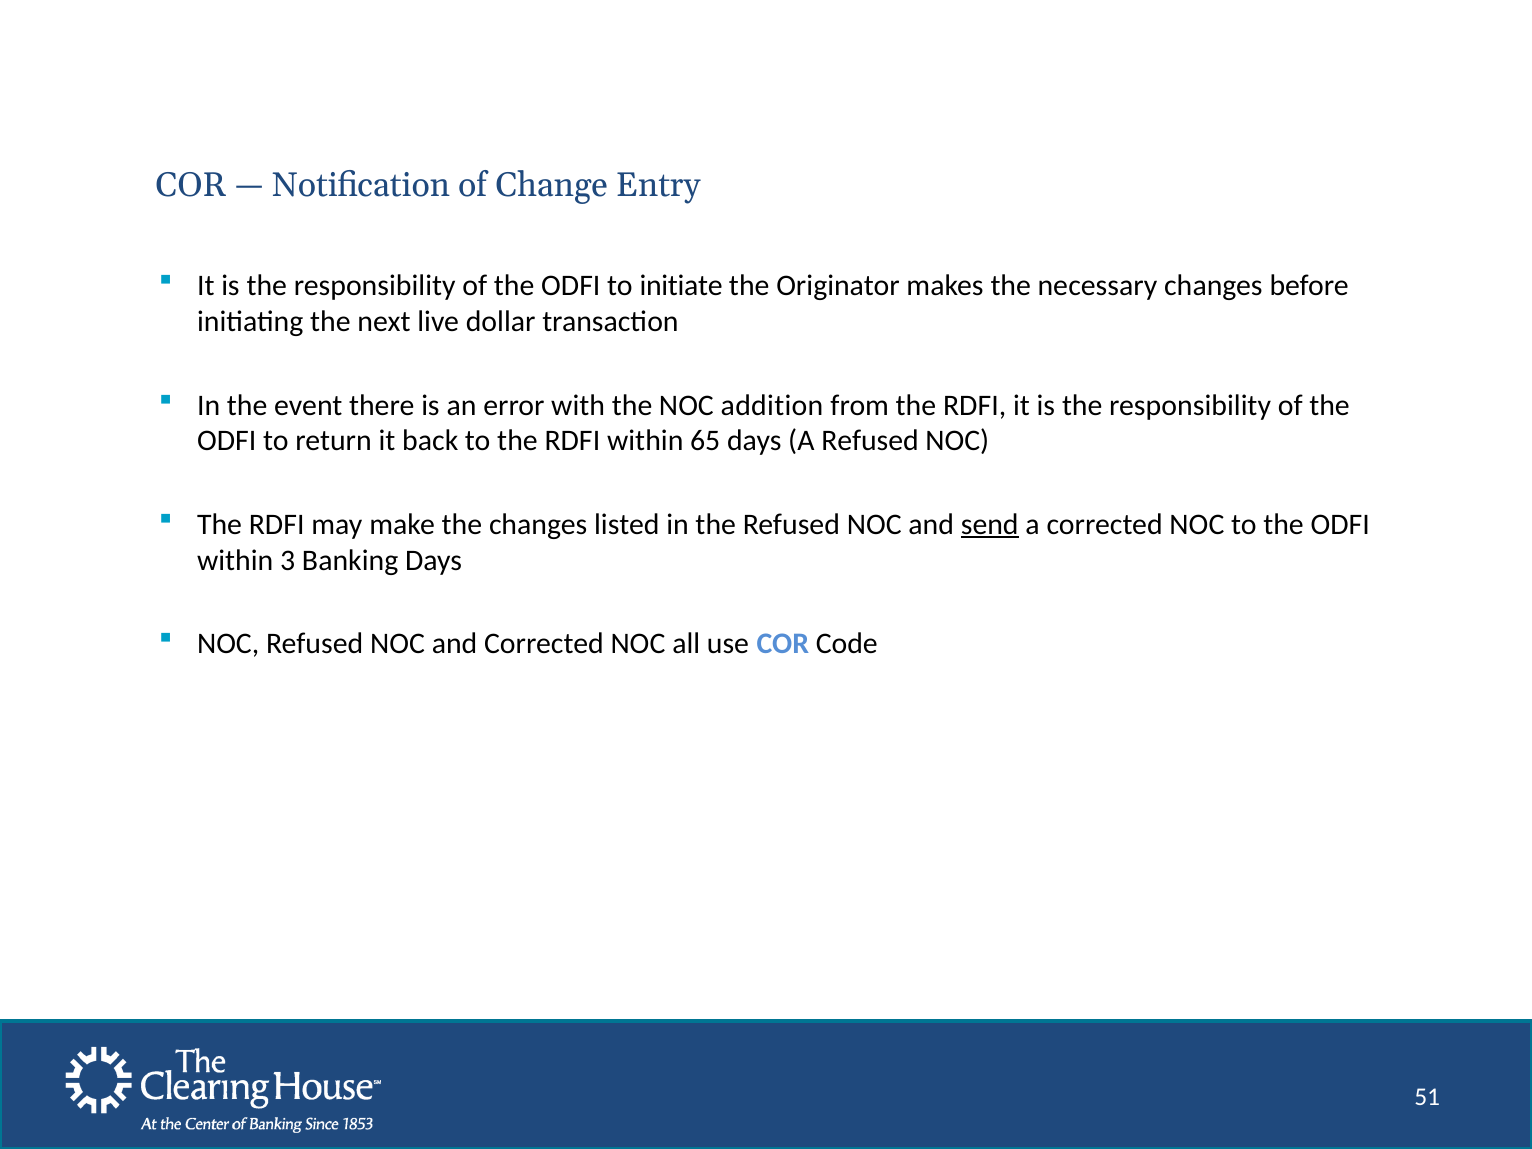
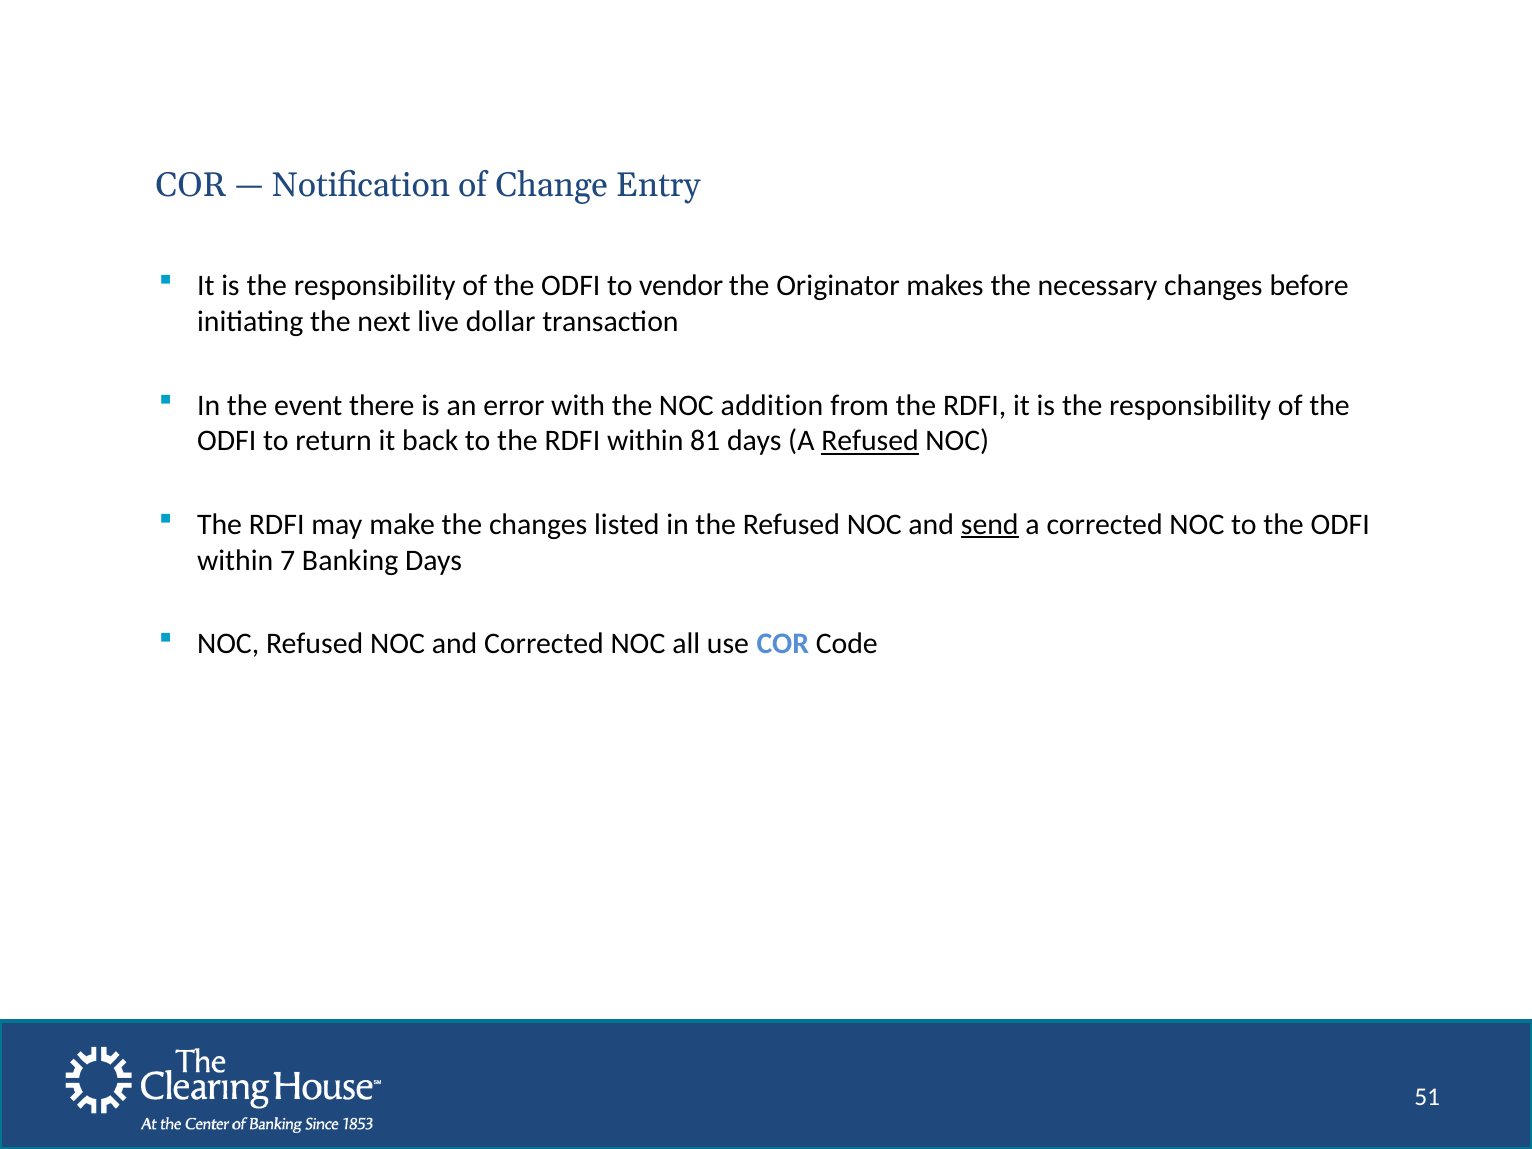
initiate: initiate -> vendor (681, 286)
65: 65 -> 81 (705, 441)
Refused underline: none -> present (870, 441)
3: 3 -> 7 (288, 560)
